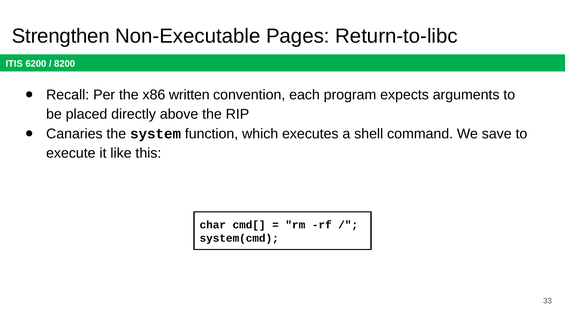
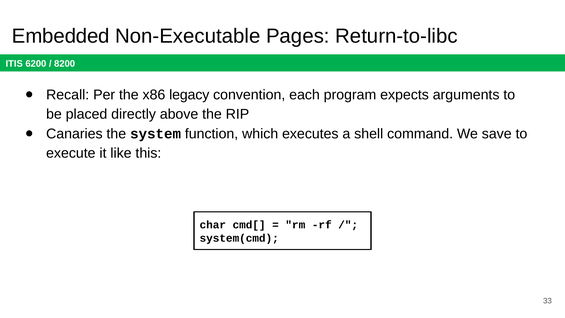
Strengthen: Strengthen -> Embedded (61, 36)
written: written -> legacy (189, 95)
